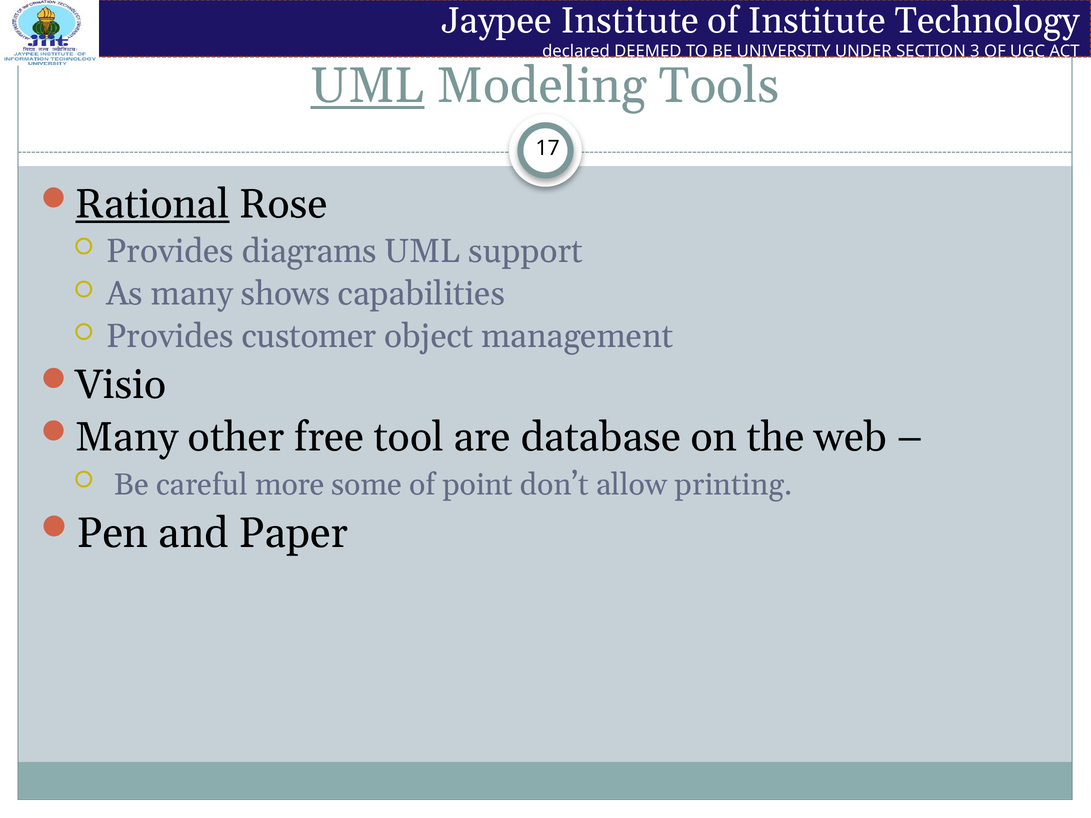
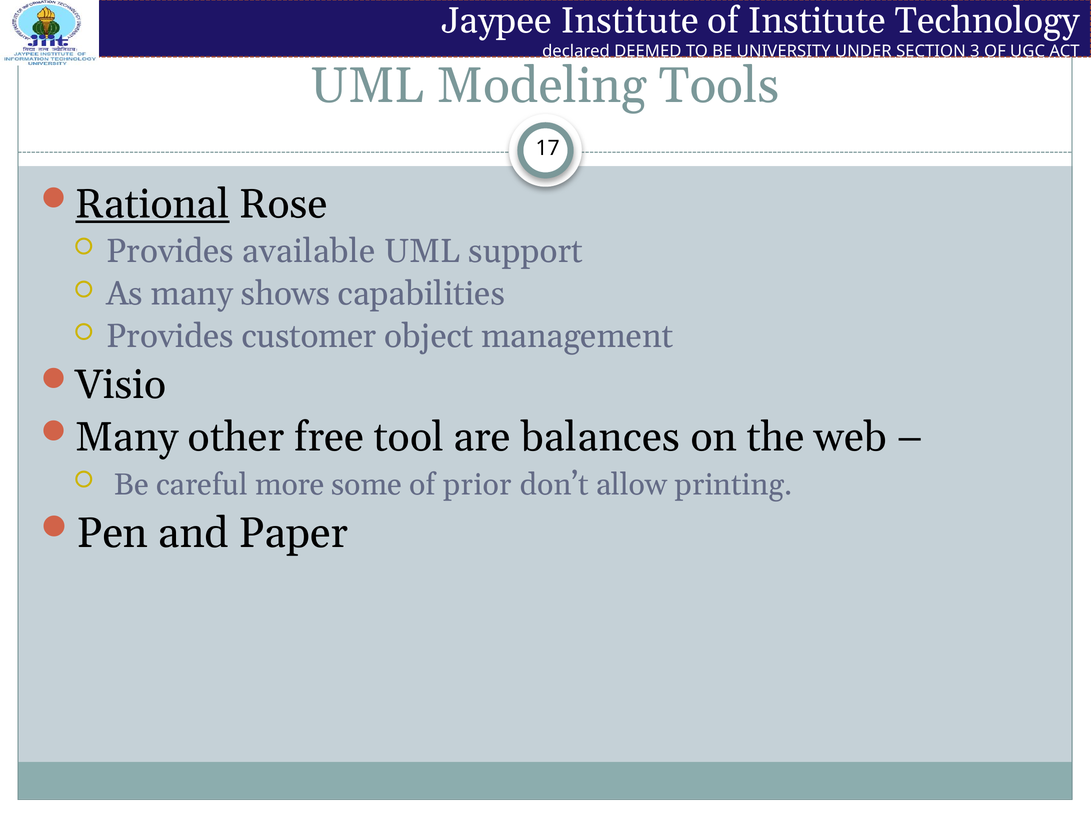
UML underline: present -> none (368, 86)
diagrams: diagrams -> available (309, 251)
database: database -> balances (601, 437)
point: point -> prior (477, 485)
